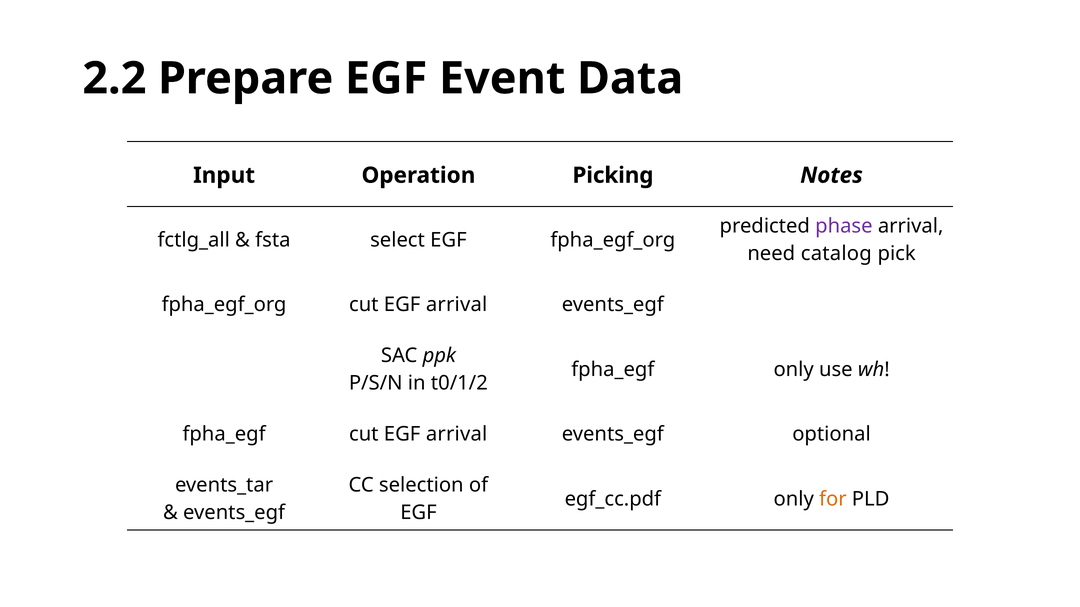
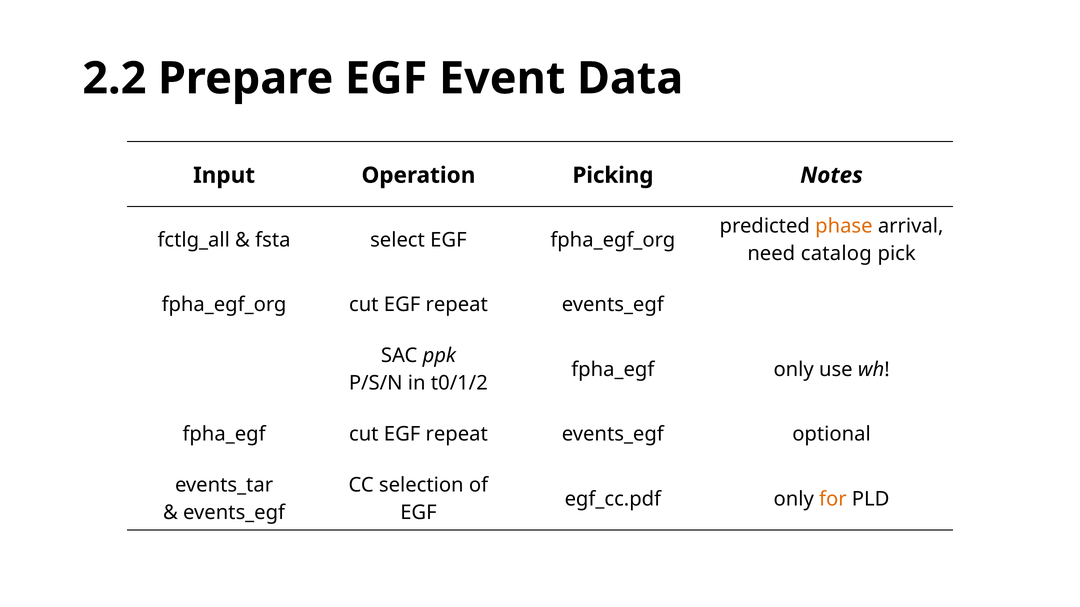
phase colour: purple -> orange (844, 226)
arrival: arrival -> repeat (457, 305)
arrival: arrival -> repeat (457, 434)
